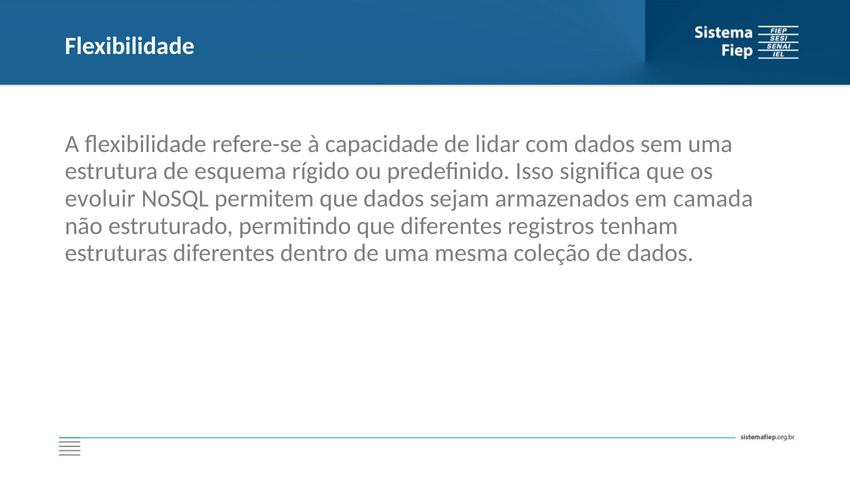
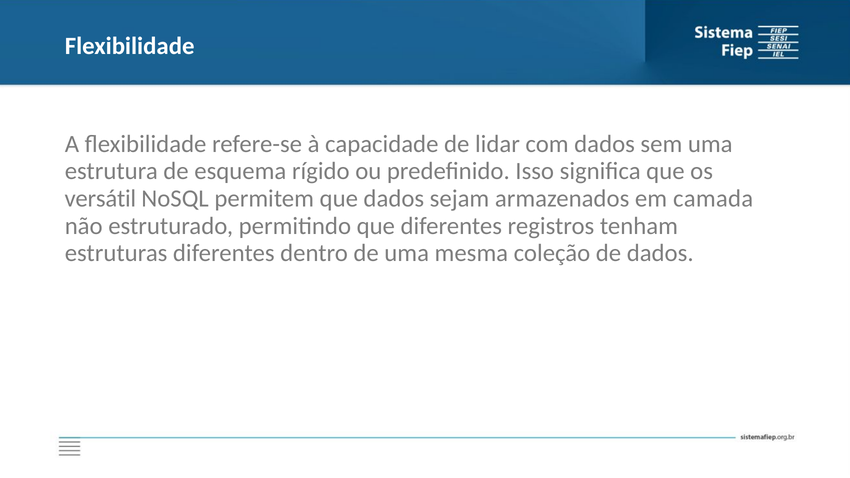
evoluir: evoluir -> versátil (100, 199)
